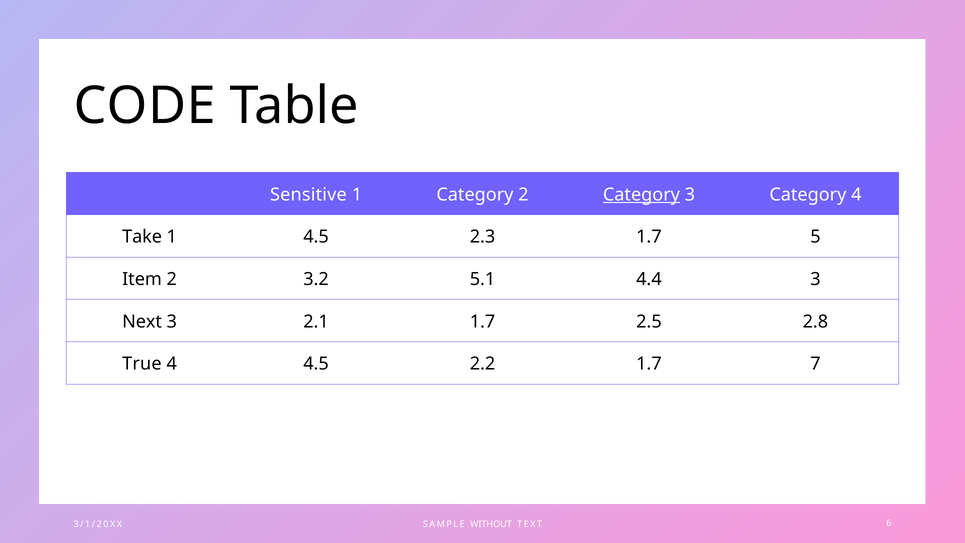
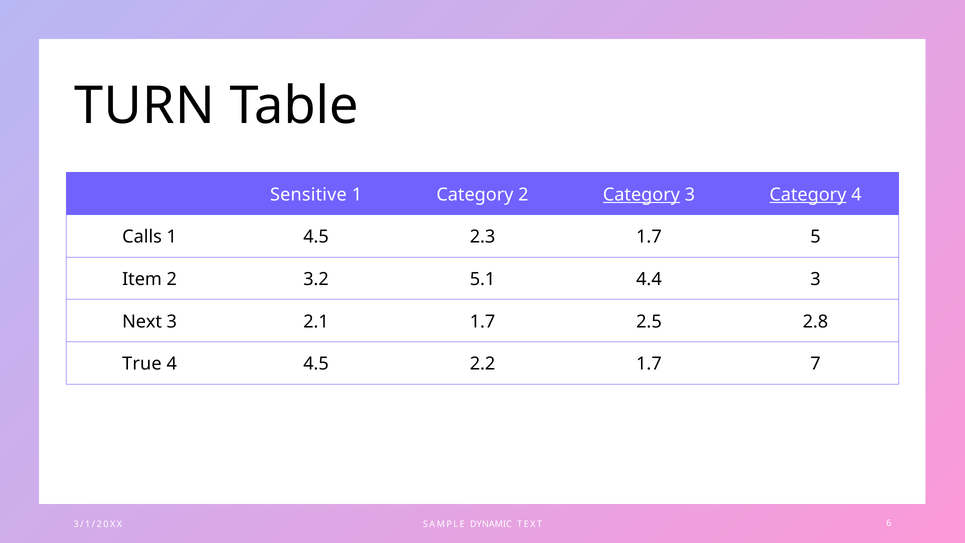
CODE: CODE -> TURN (145, 106)
Category underline: none -> present (808, 195)
Take: Take -> Calls (142, 237)
WITHOUT: WITHOUT -> DYNAMIC (491, 524)
